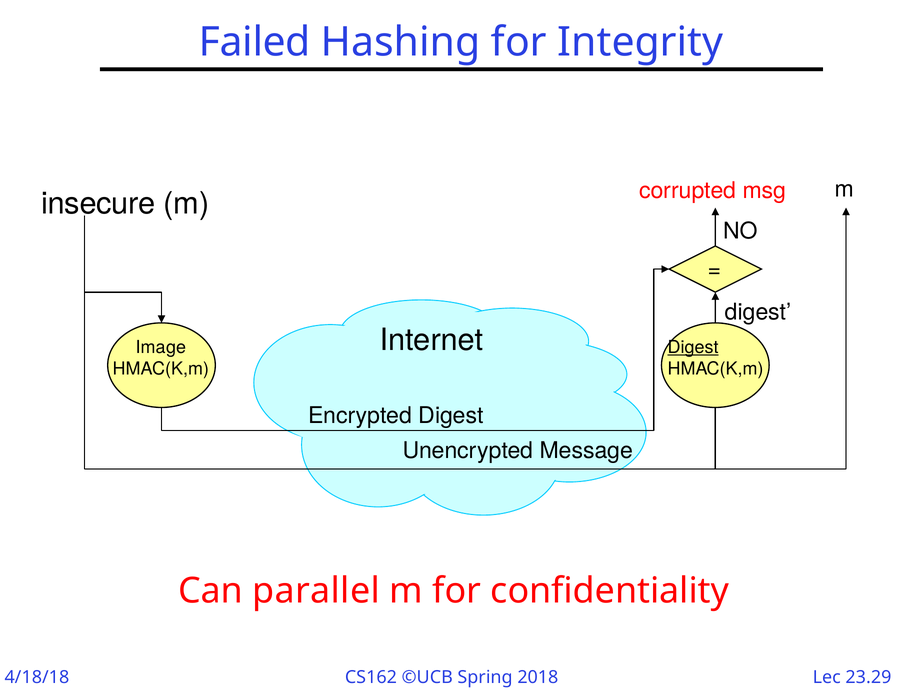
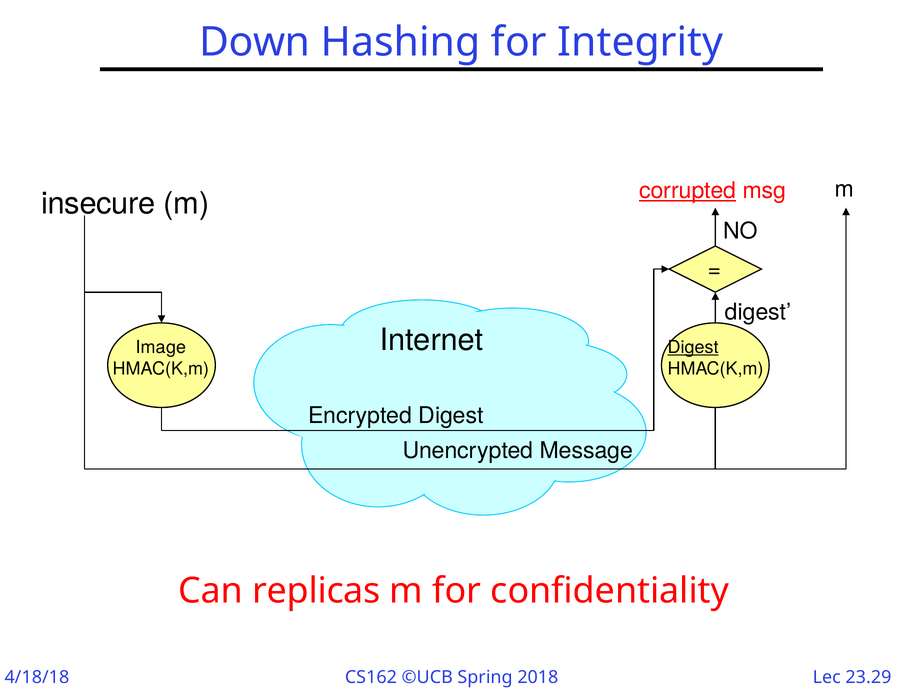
Failed: Failed -> Down (255, 42)
corrupted underline: none -> present (688, 191)
parallel: parallel -> replicas (316, 591)
